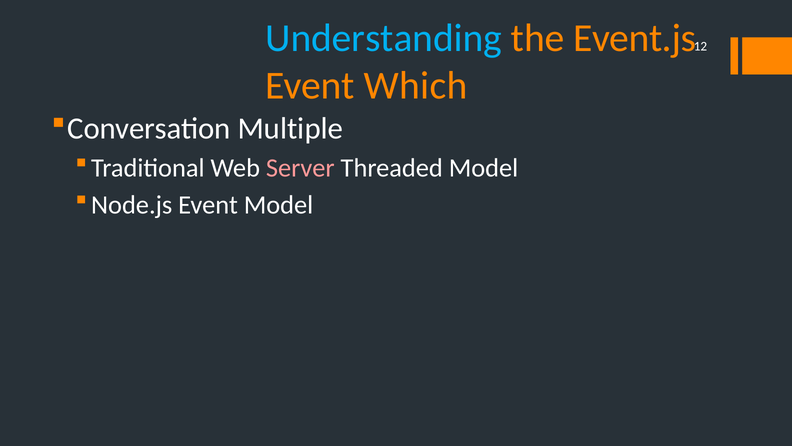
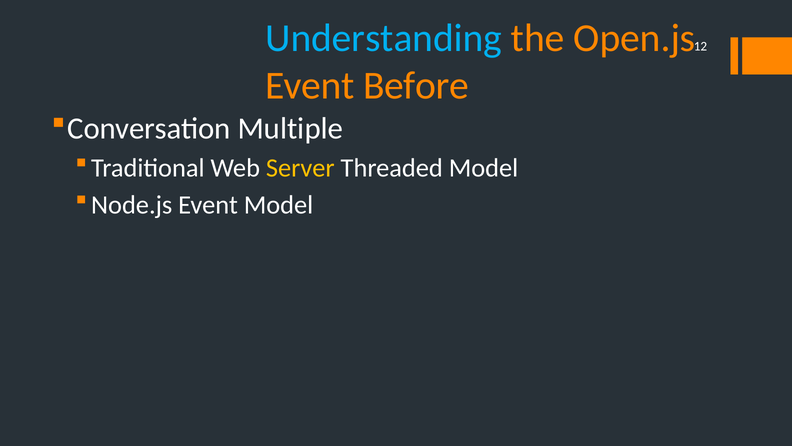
Event.js: Event.js -> Open.js (634, 38)
Which: Which -> Before (416, 86)
Server colour: pink -> yellow (300, 168)
